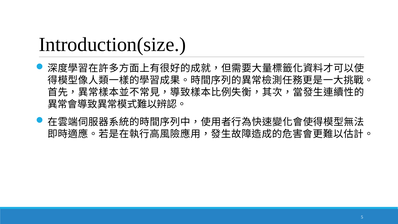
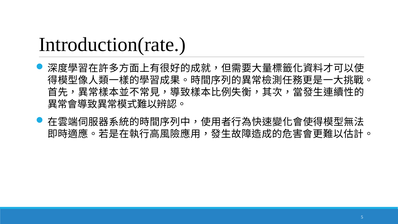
Introduction(size: Introduction(size -> Introduction(rate (112, 45)
